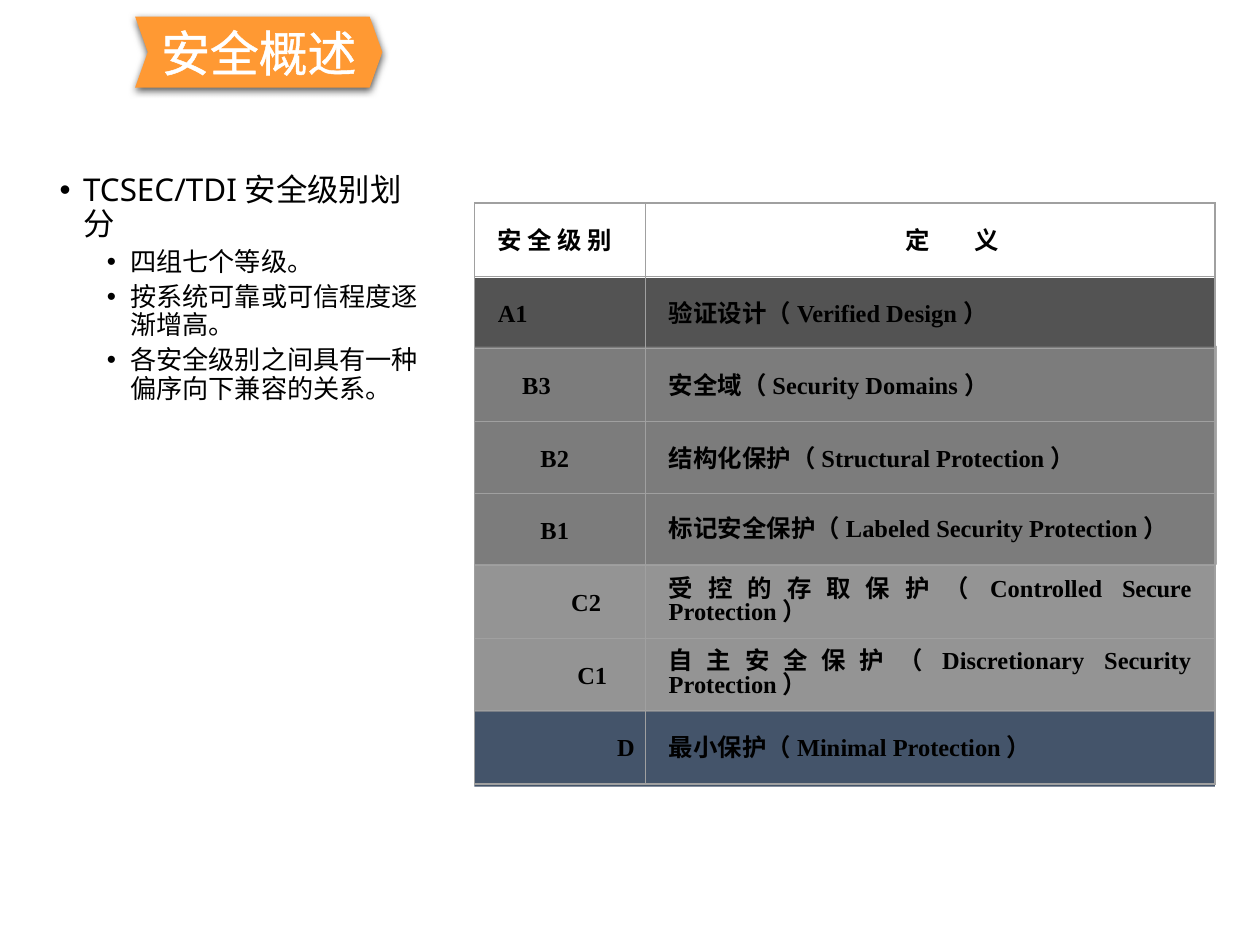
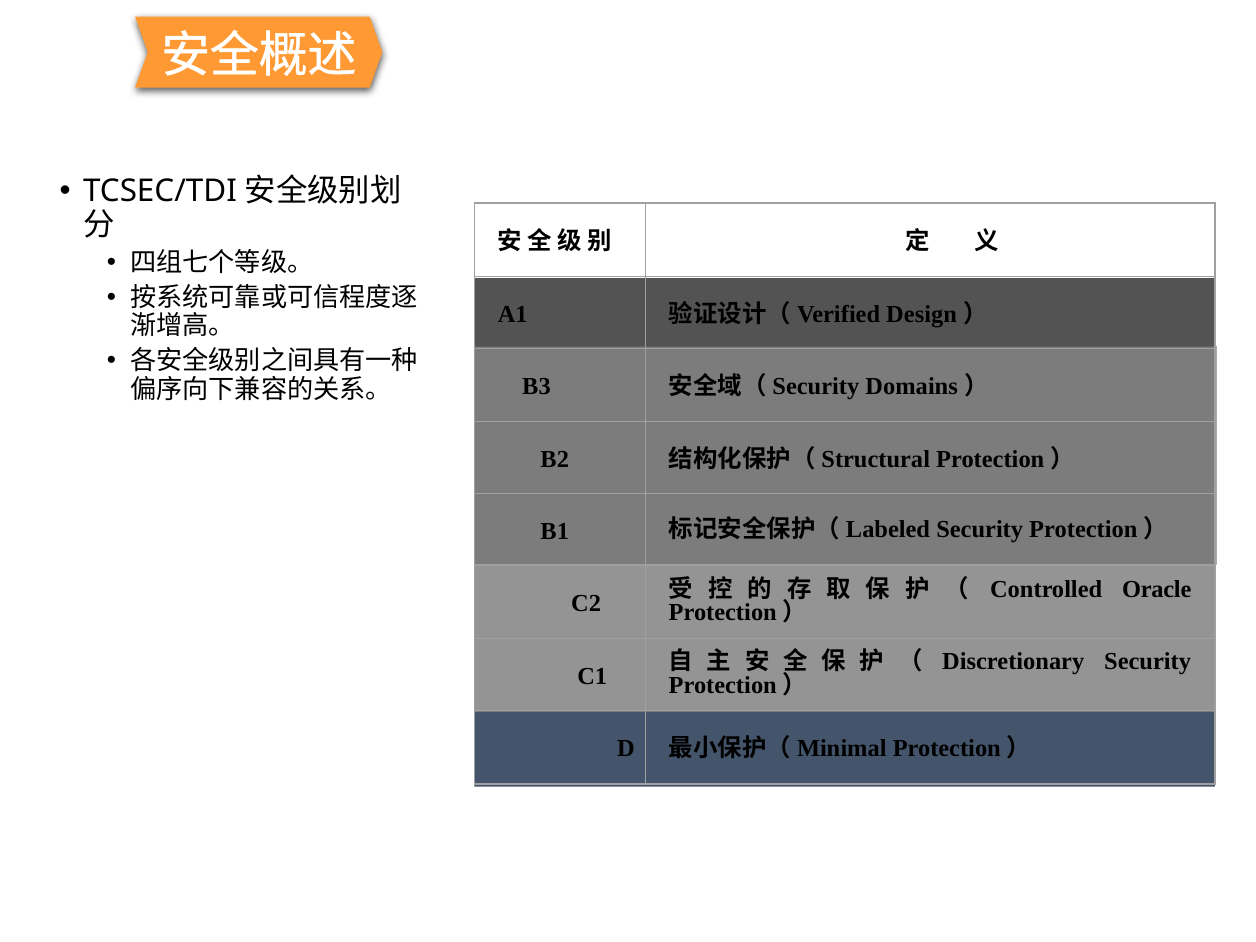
Secure: Secure -> Oracle (1157, 589)
